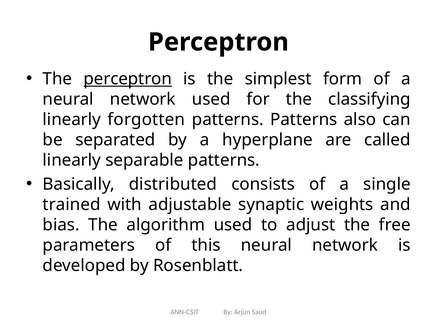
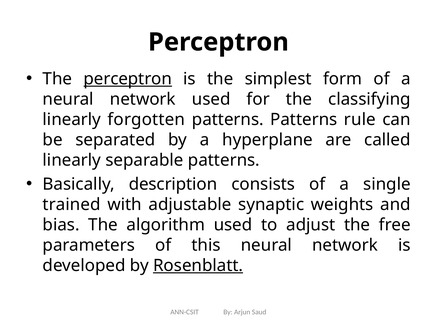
also: also -> rule (360, 120)
distributed: distributed -> description (173, 185)
Rosenblatt underline: none -> present (198, 266)
